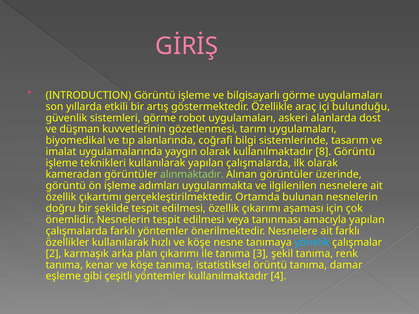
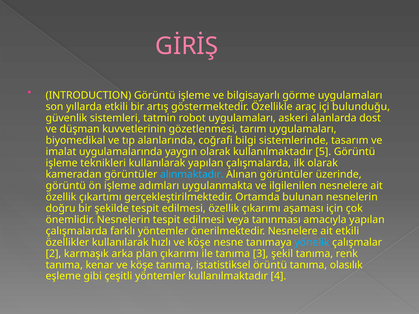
sistemleri görme: görme -> tatmin (160, 118)
8: 8 -> 5 (323, 152)
alınmaktadır colour: light green -> light blue (192, 175)
ait farklı: farklı -> etkili (347, 231)
damar: damar -> olasılık (346, 265)
